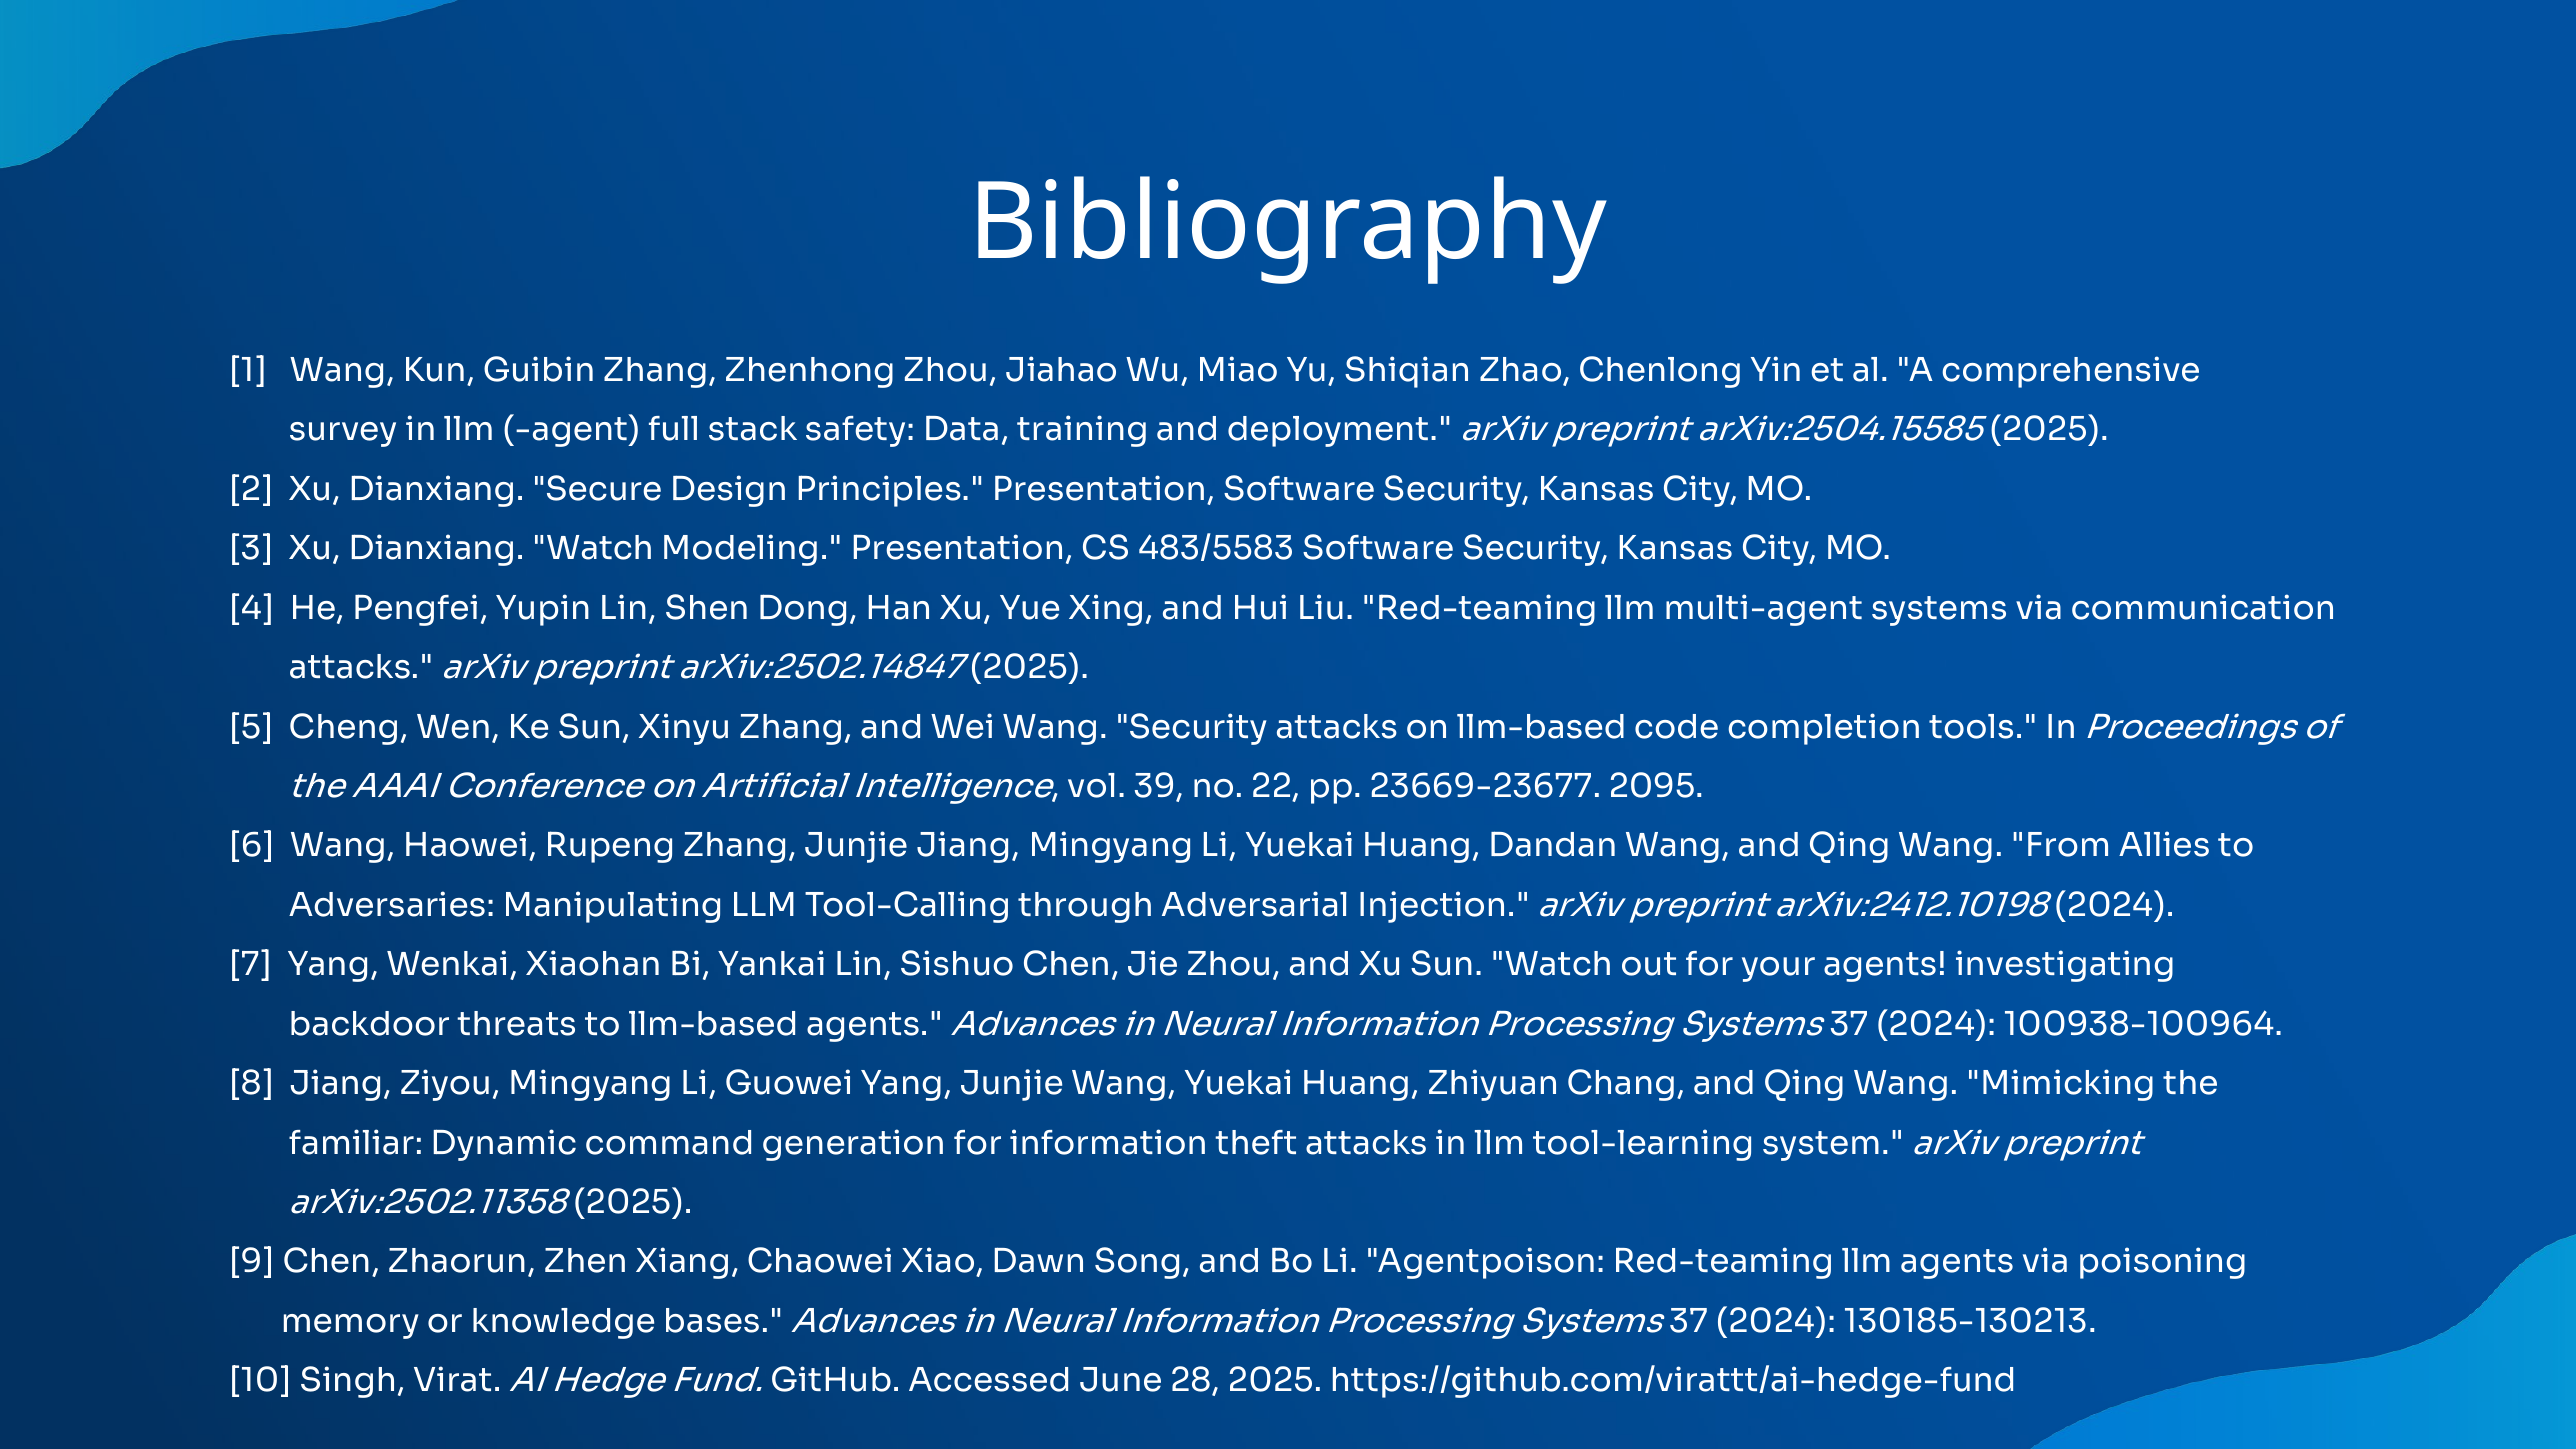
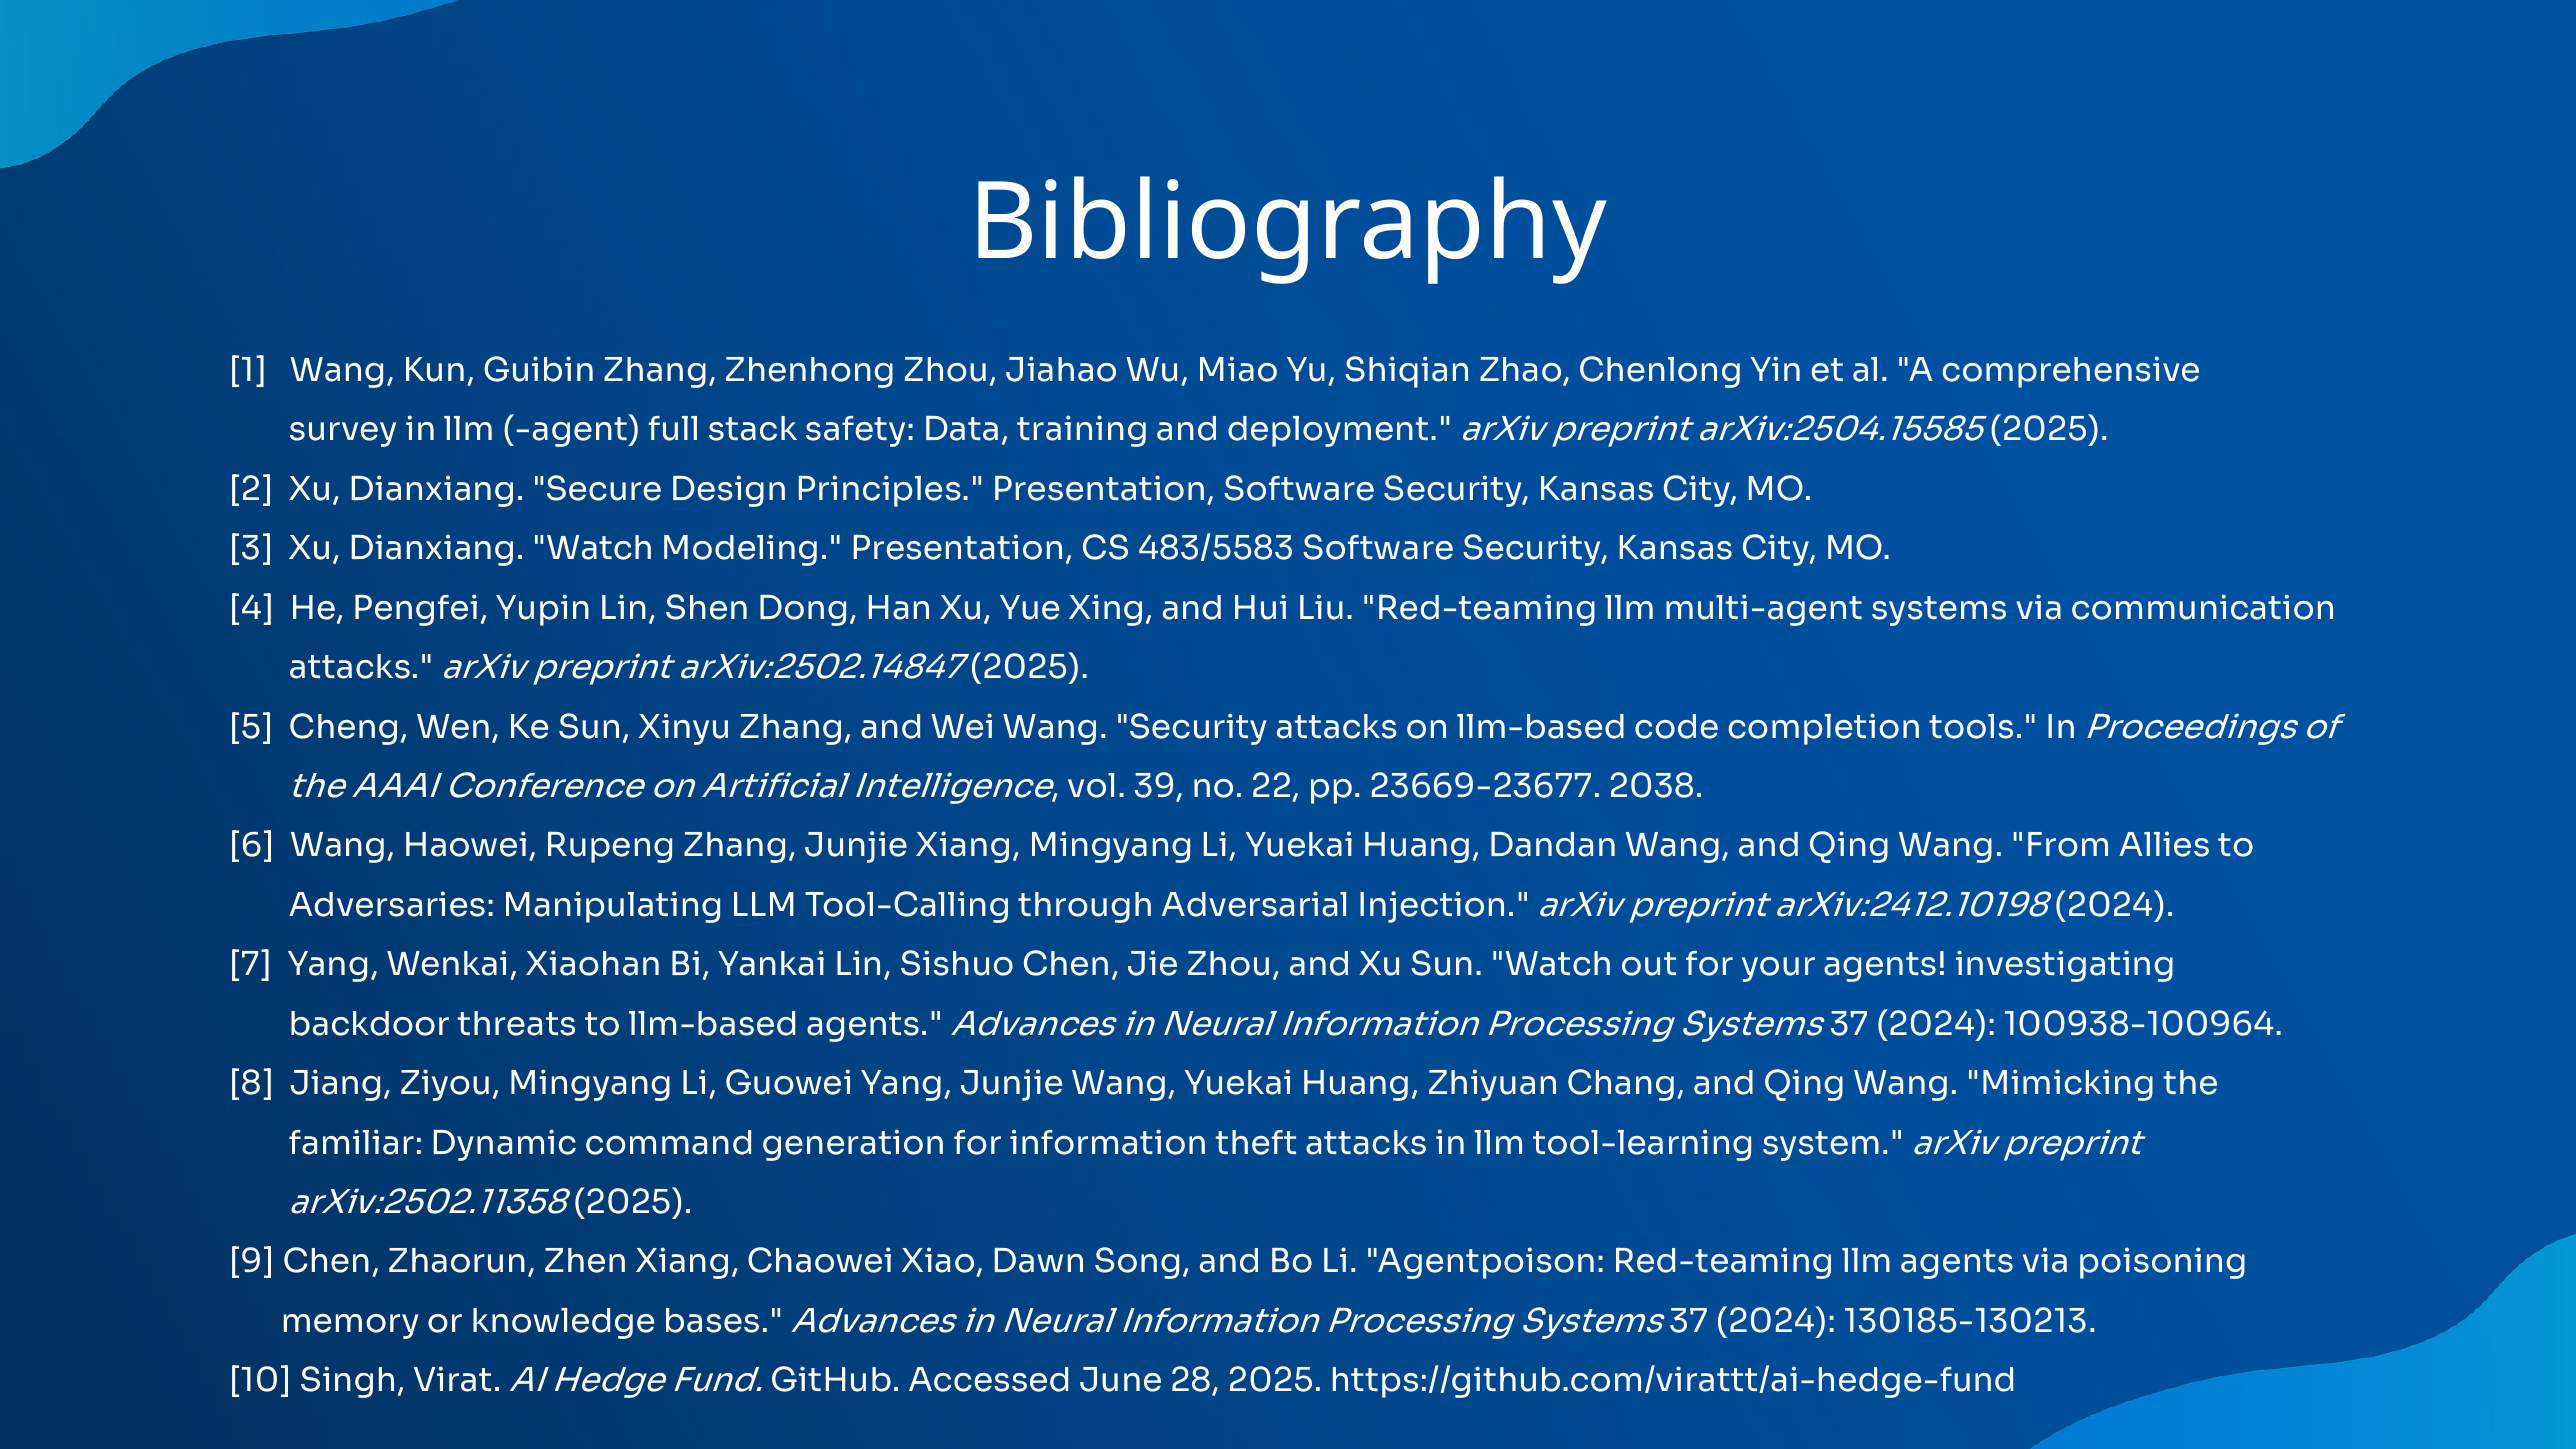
2095: 2095 -> 2038 (1656, 787)
Junjie Jiang: Jiang -> Xiang (968, 846)
